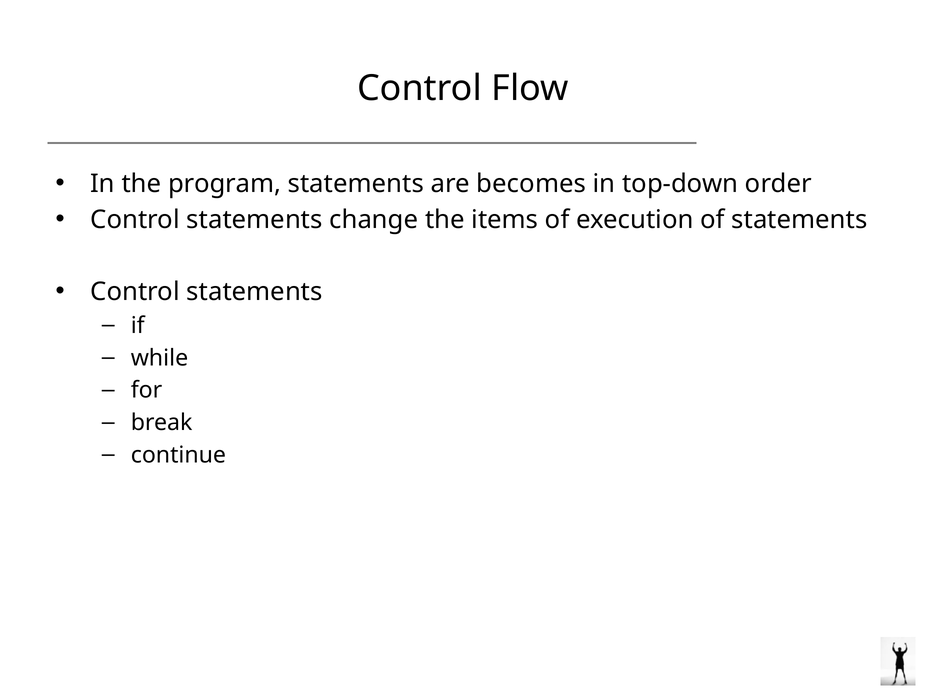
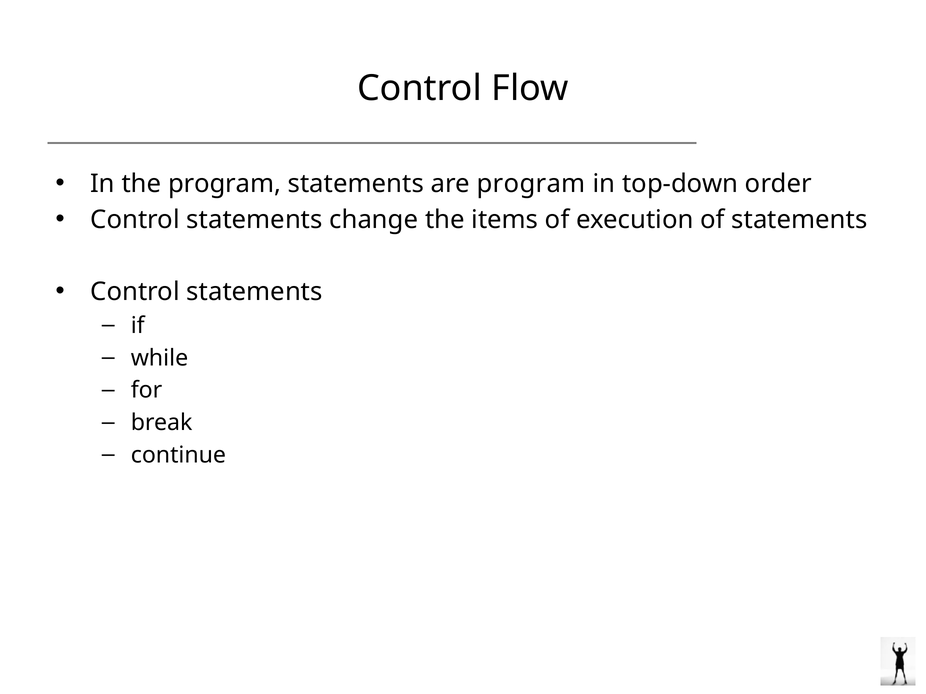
are becomes: becomes -> program (531, 184)
